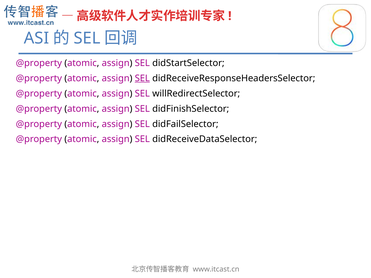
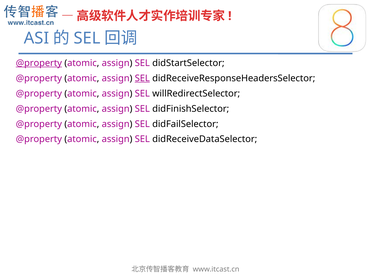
@property underline: none -> present (39, 63)
